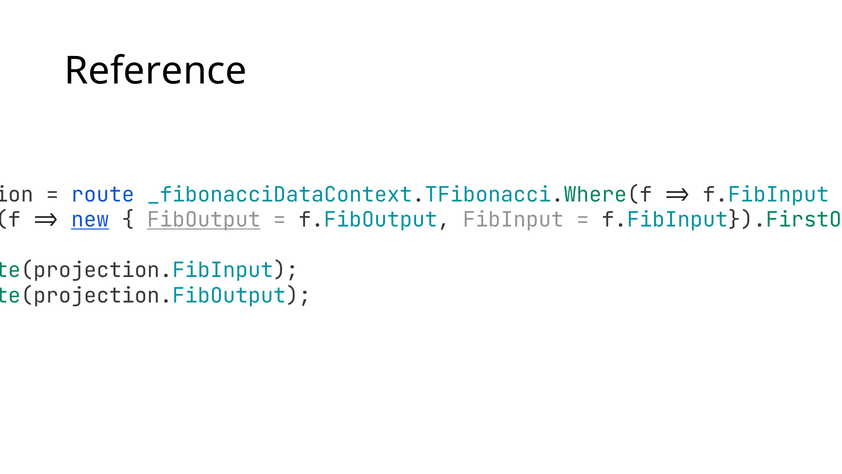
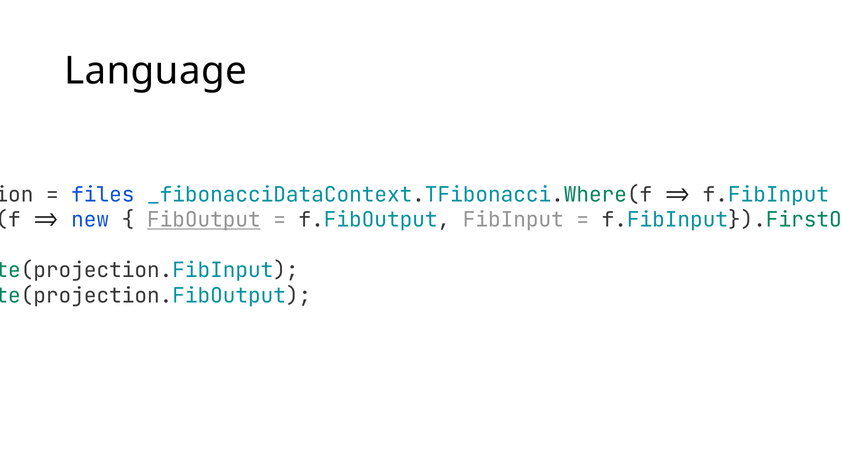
Reference: Reference -> Language (156, 71)
route: route -> files (103, 195)
new underline: present -> none (90, 220)
